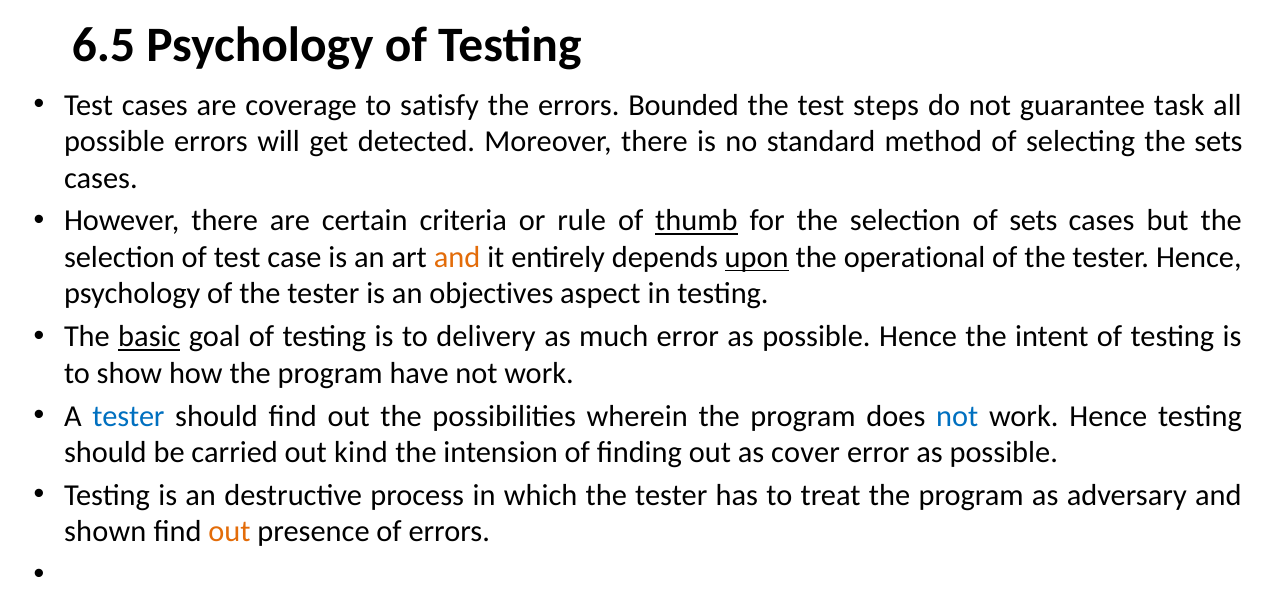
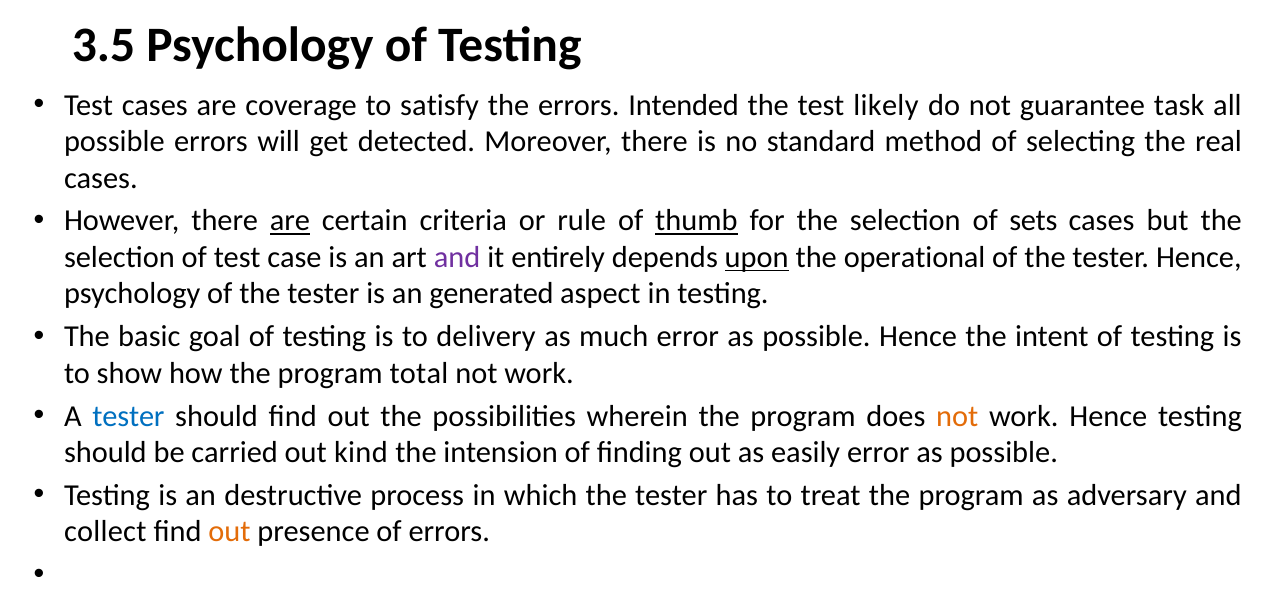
6.5: 6.5 -> 3.5 (104, 45)
Bounded: Bounded -> Intended (684, 105)
steps: steps -> likely (886, 105)
the sets: sets -> real (1218, 141)
are underline: none -> present (290, 221)
and colour: orange -> purple (457, 257)
objectives: objectives -> generated (491, 294)
basic underline: present -> none (149, 336)
have: have -> total (419, 373)
not colour: blue -> orange (957, 416)
cover: cover -> easily (806, 452)
shown: shown -> collect (105, 532)
